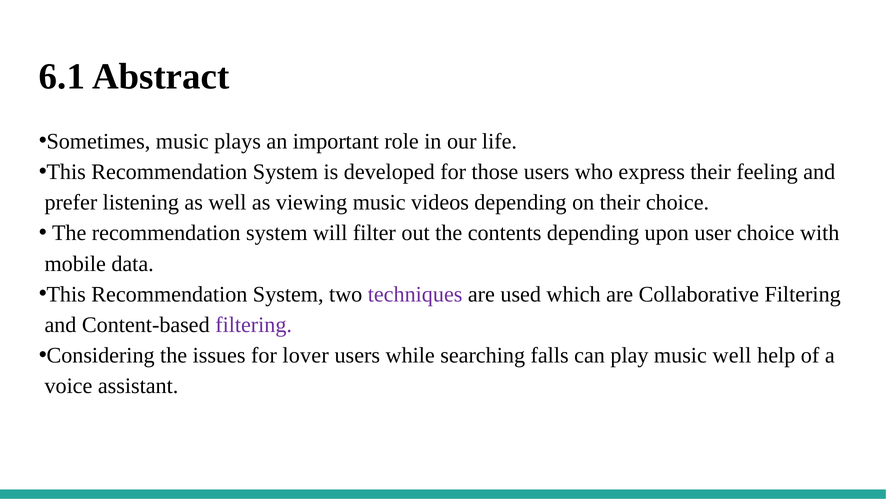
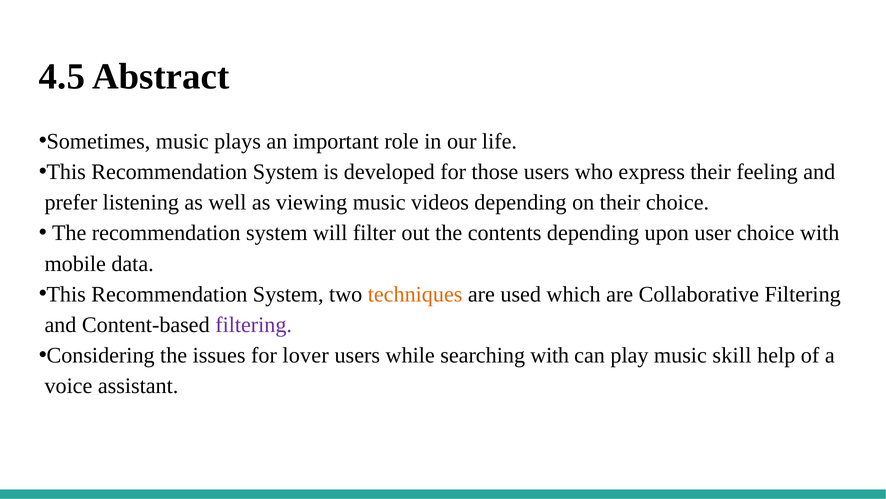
6.1: 6.1 -> 4.5 (62, 77)
techniques colour: purple -> orange (415, 294)
searching falls: falls -> with (550, 355)
music well: well -> skill (732, 355)
